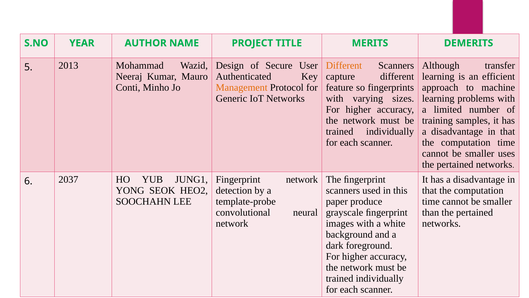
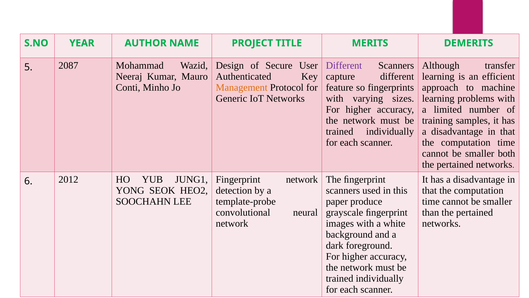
Different colour: orange -> purple (344, 65)
2013: 2013 -> 2087 (68, 65)
uses: uses -> both (507, 153)
2037: 2037 -> 2012 (68, 179)
